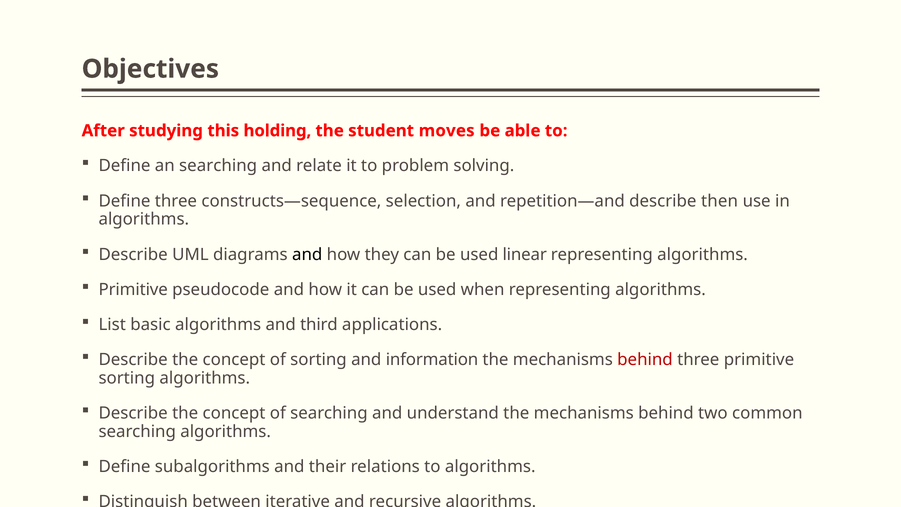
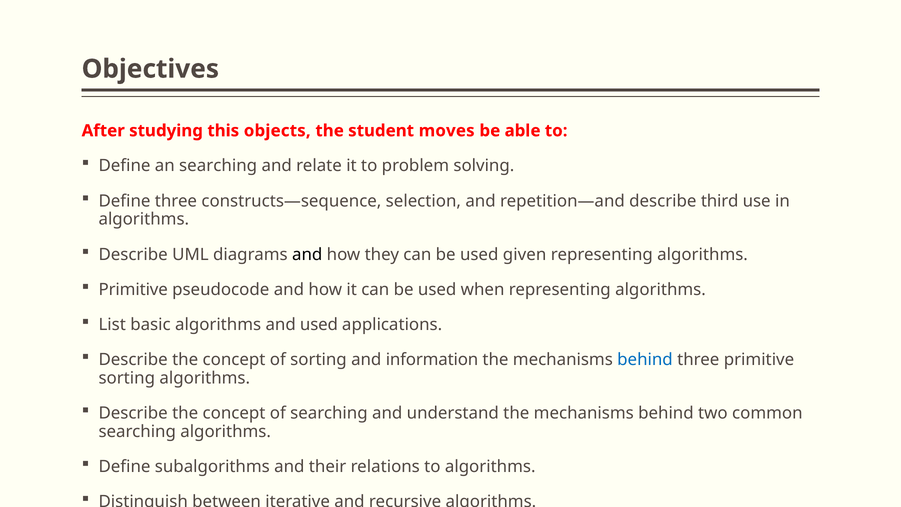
holding: holding -> objects (277, 131)
then: then -> third (720, 201)
linear: linear -> given (525, 254)
and third: third -> used (319, 325)
behind colour: red -> blue (645, 360)
